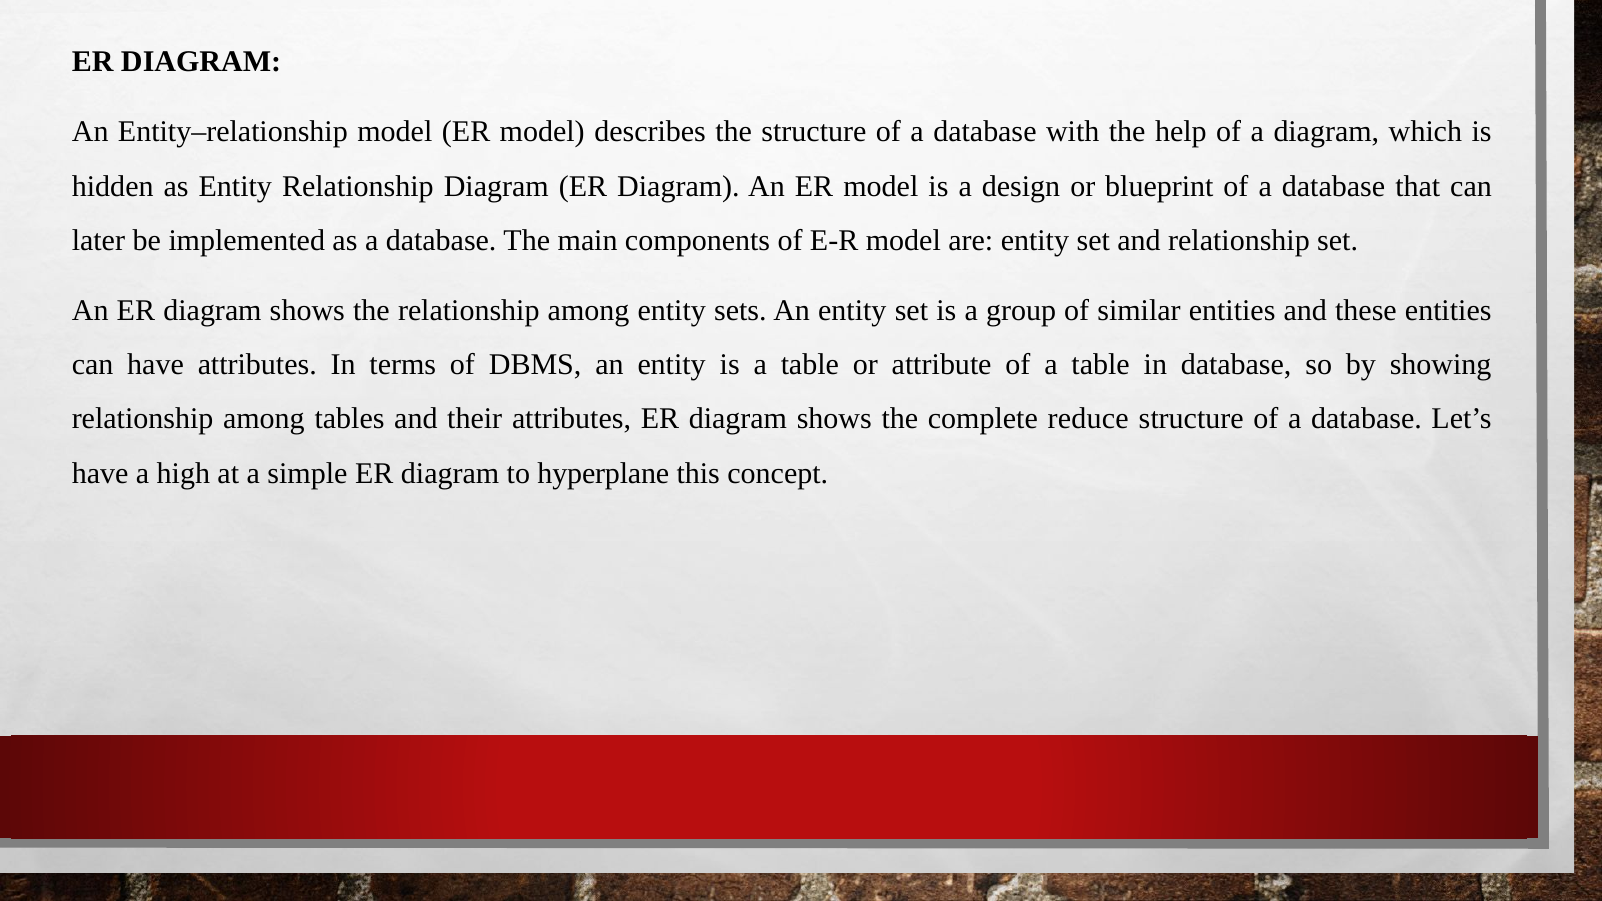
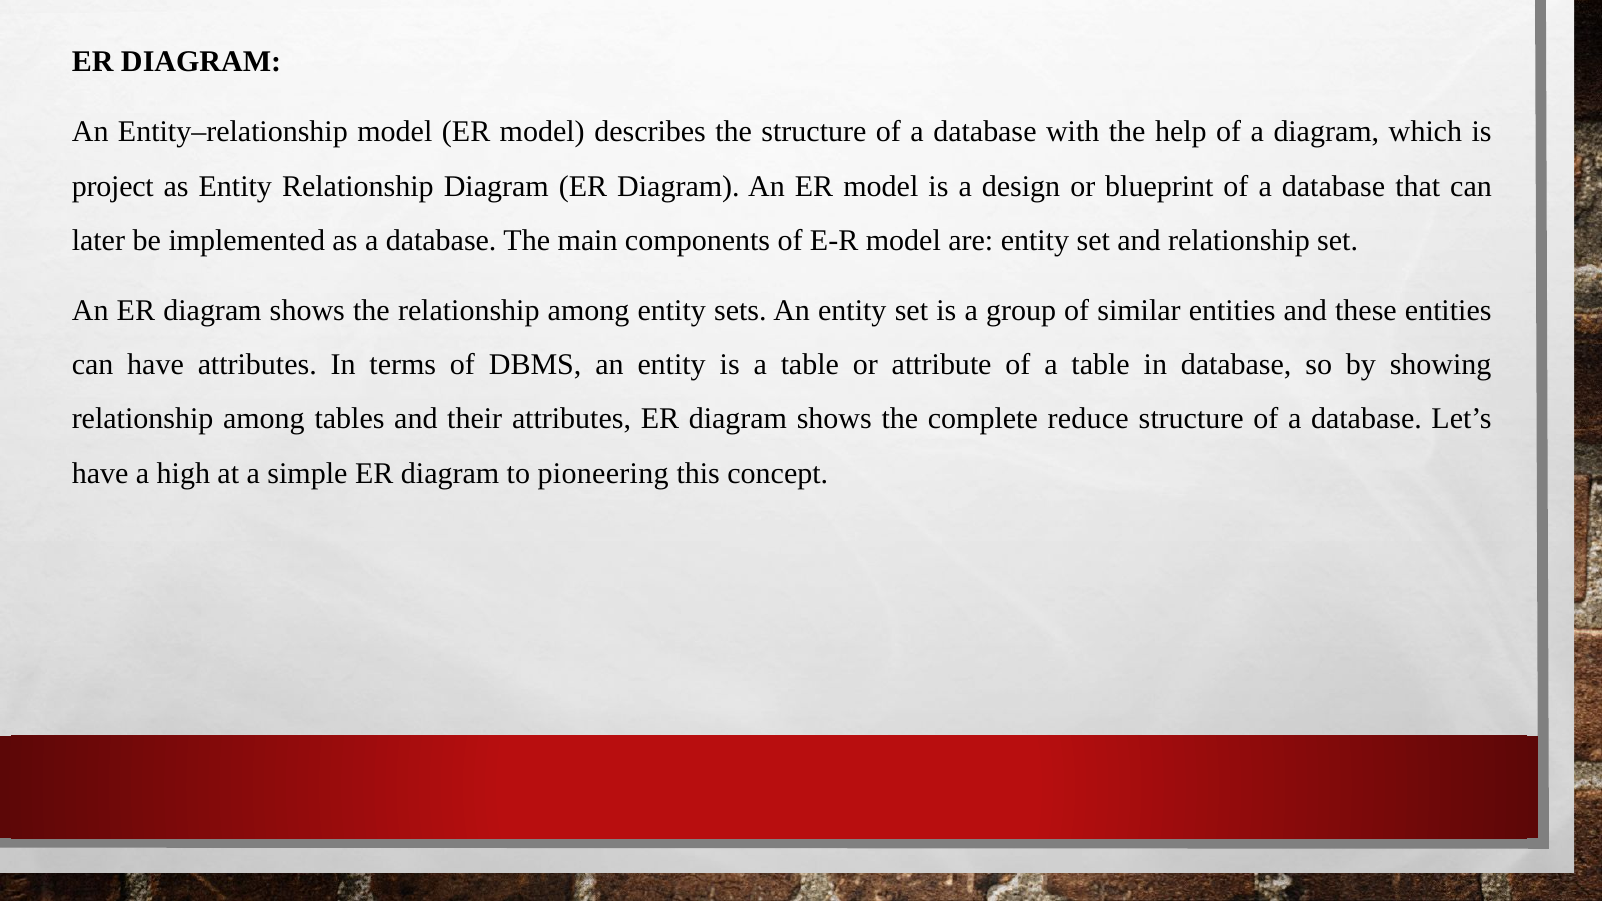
hidden: hidden -> project (113, 186)
hyperplane: hyperplane -> pioneering (603, 473)
